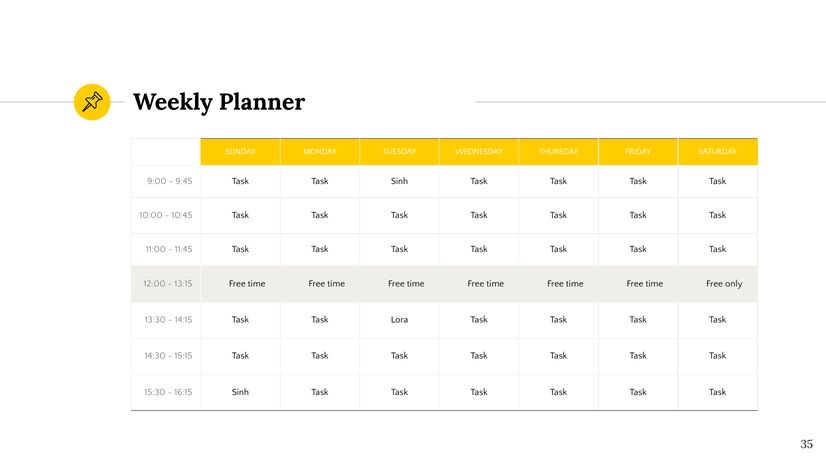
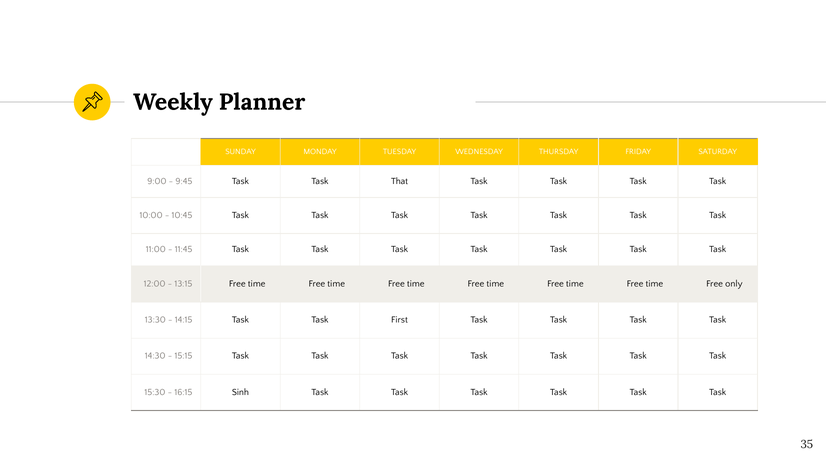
Task Sinh: Sinh -> That (400, 181)
Lora: Lora -> First (399, 320)
